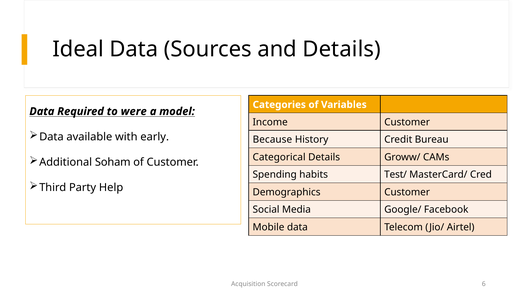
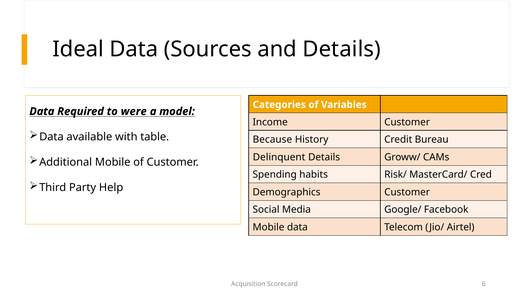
early: early -> table (155, 137)
Categorical: Categorical -> Delinquent (279, 157)
Additional Soham: Soham -> Mobile (113, 162)
Test/: Test/ -> Risk/ (396, 174)
